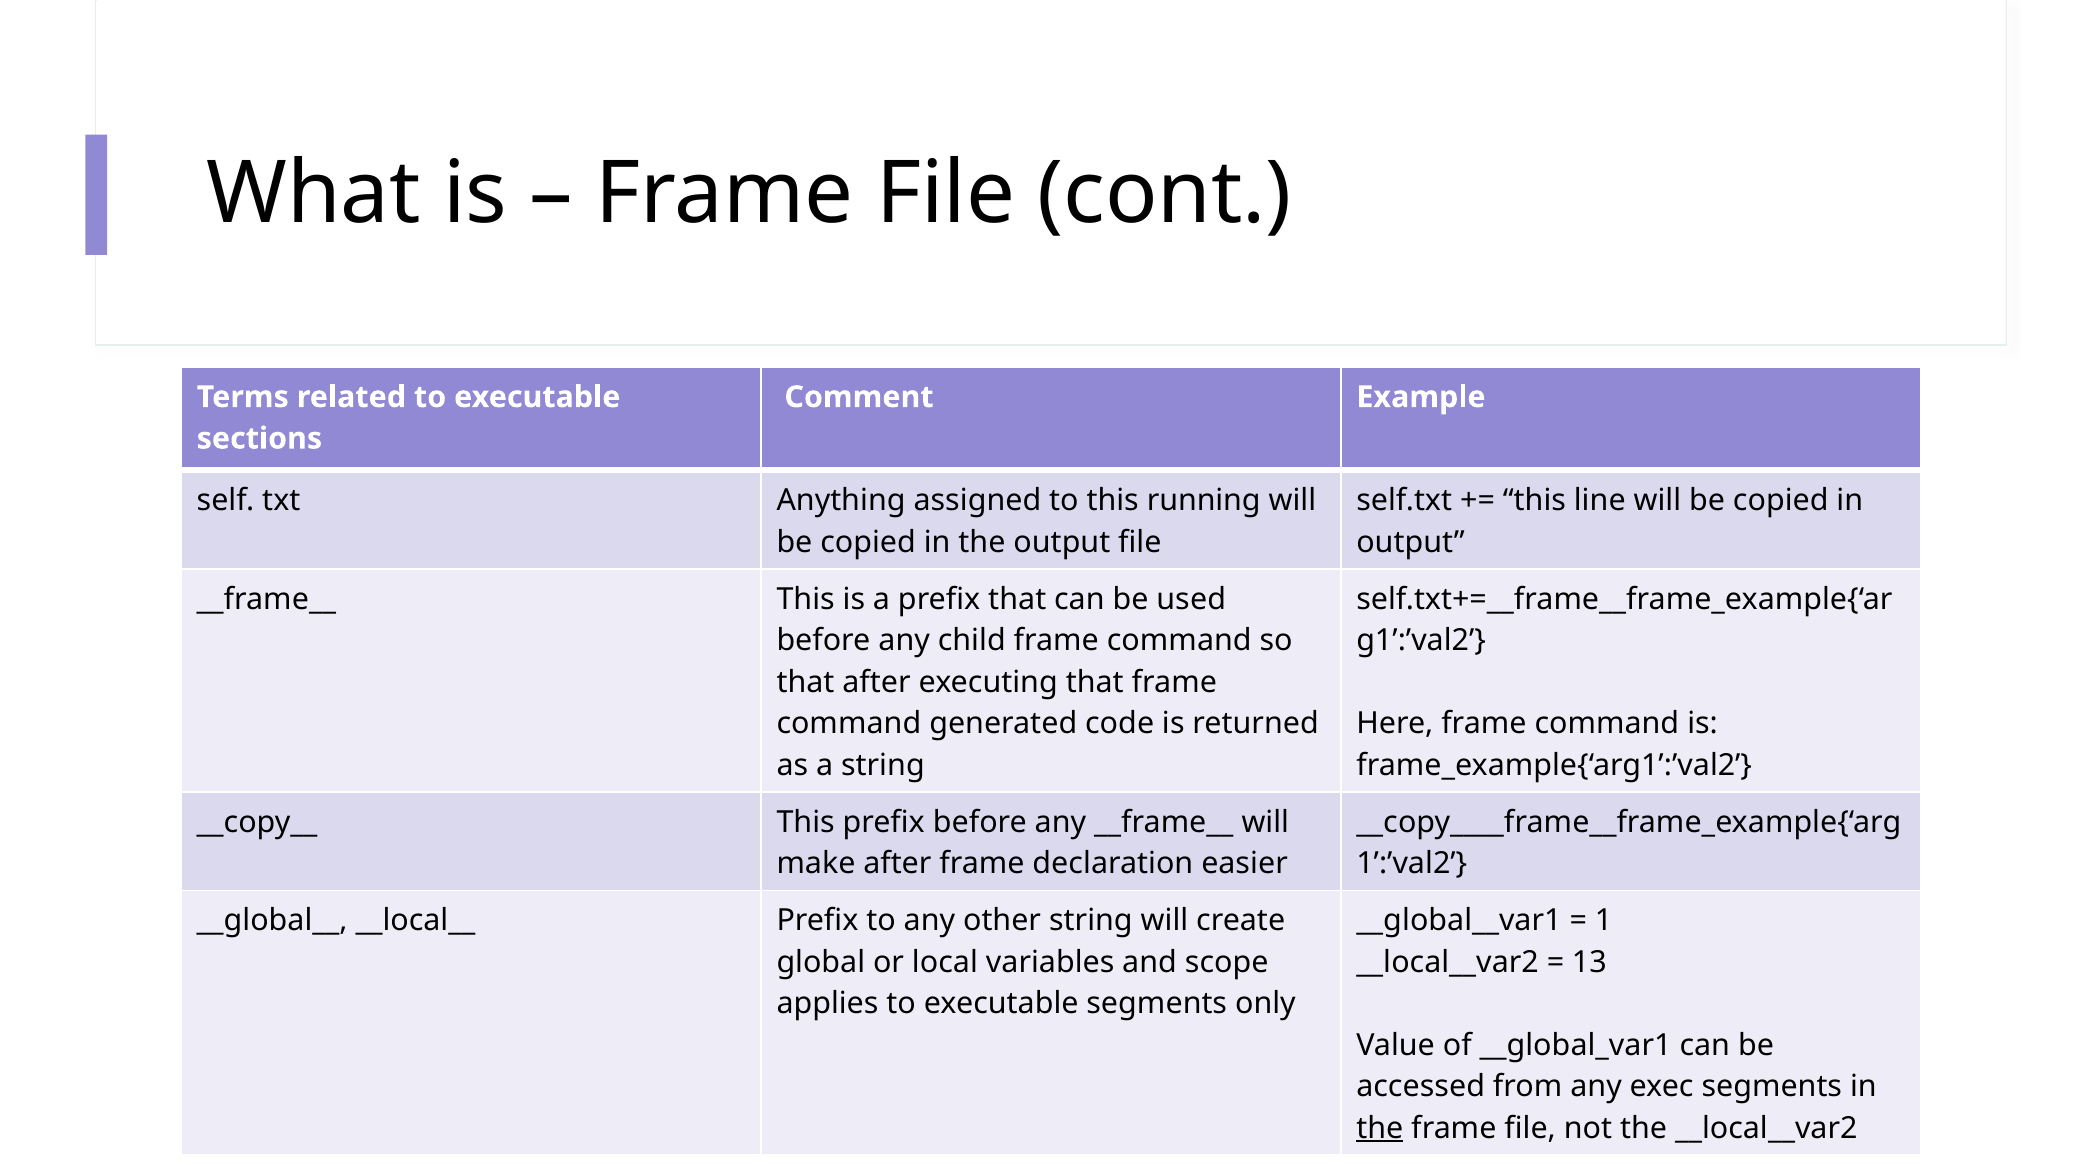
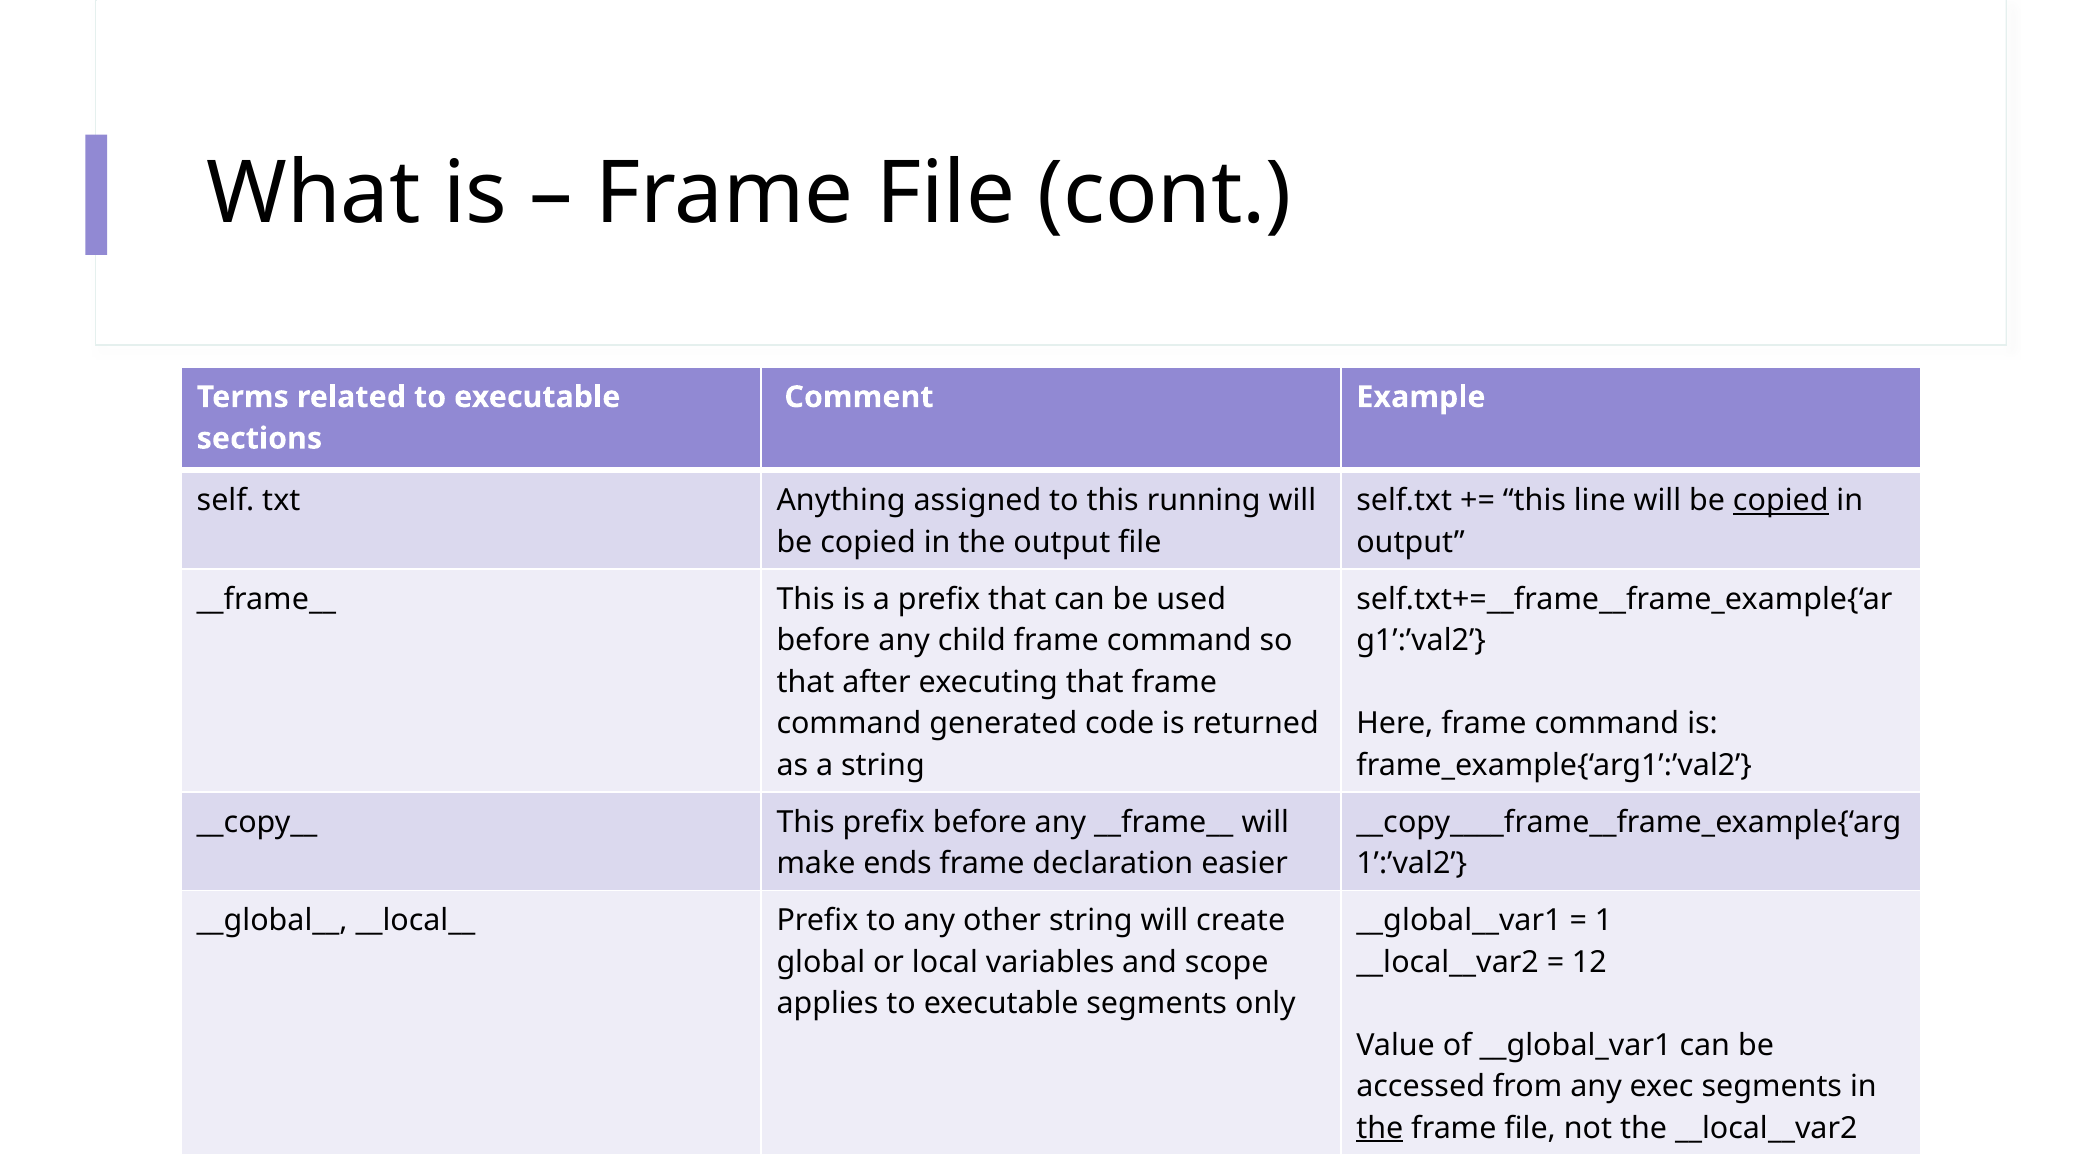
copied underline: none -> present (1781, 501)
make after: after -> ends (897, 864)
13: 13 -> 12 (1589, 963)
